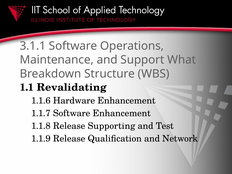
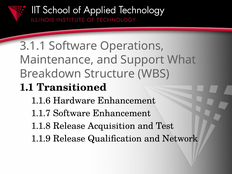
Revalidating: Revalidating -> Transitioned (72, 87)
Supporting: Supporting -> Acquisition (111, 126)
